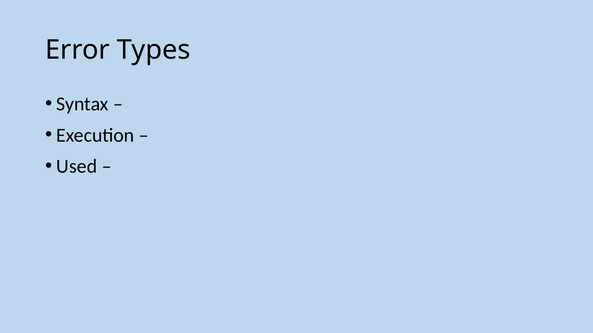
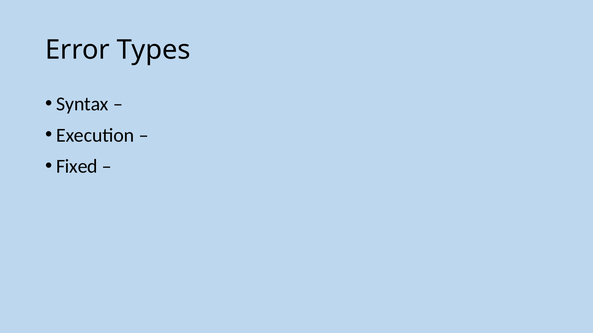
Used: Used -> Fixed (77, 167)
